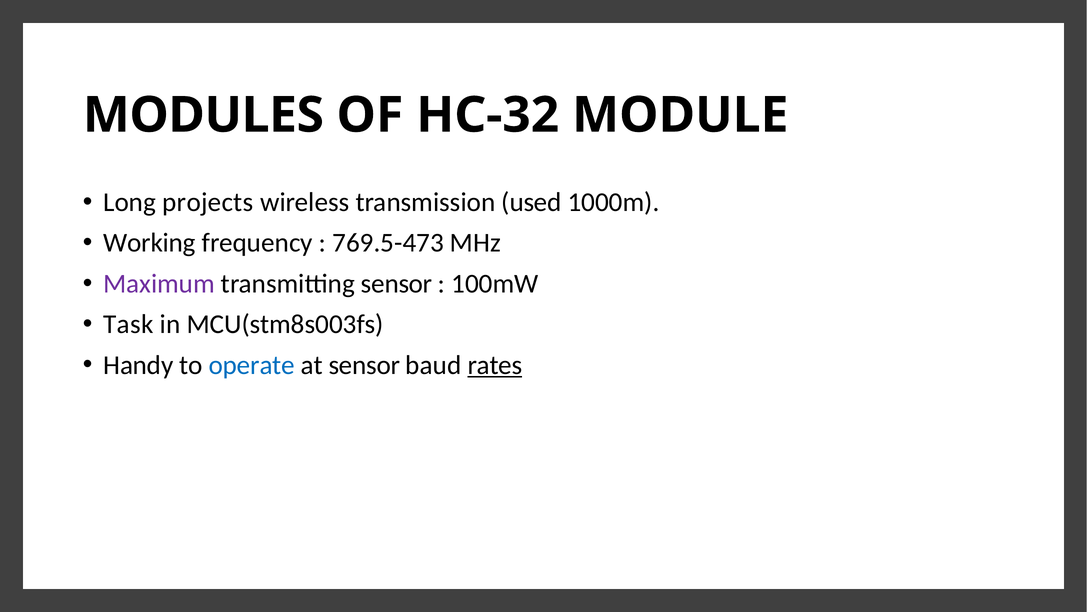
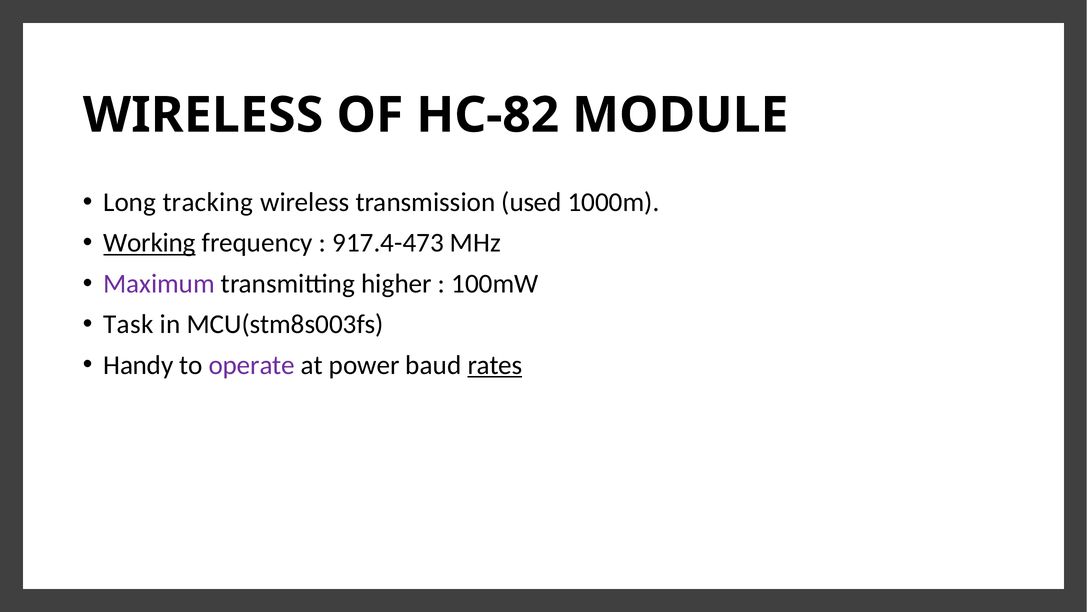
MODULES: MODULES -> WIRELESS (203, 115)
HC-32: HC-32 -> HC-82 (488, 115)
projects: projects -> tracking (208, 202)
Working underline: none -> present (150, 243)
769.5-473: 769.5-473 -> 917.4-473 (388, 243)
transmitting sensor: sensor -> higher (397, 283)
operate colour: blue -> purple (252, 365)
at sensor: sensor -> power (364, 365)
